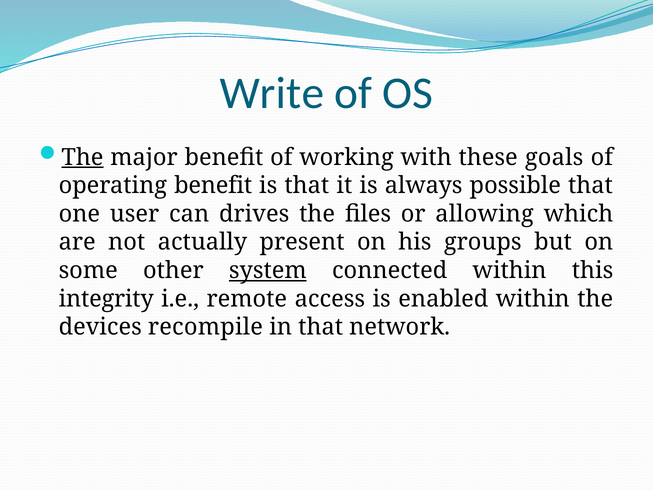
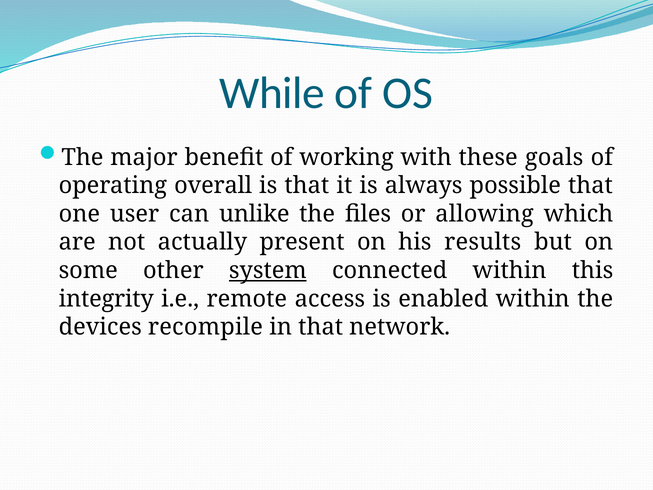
Write: Write -> While (272, 93)
The underline: present -> none (82, 157)
operating benefit: benefit -> overall (213, 185)
drives: drives -> unlike (254, 214)
groups: groups -> results (483, 242)
